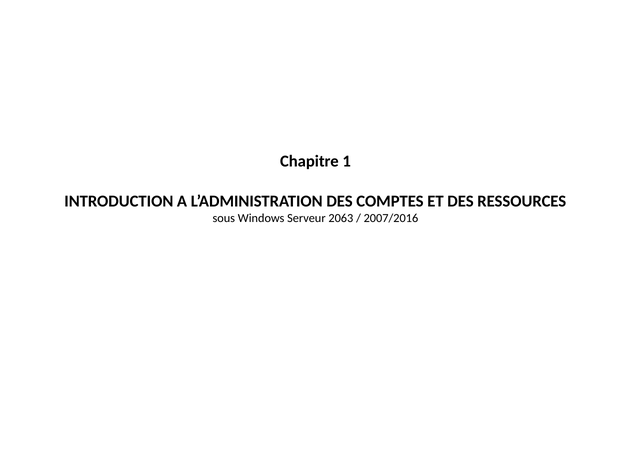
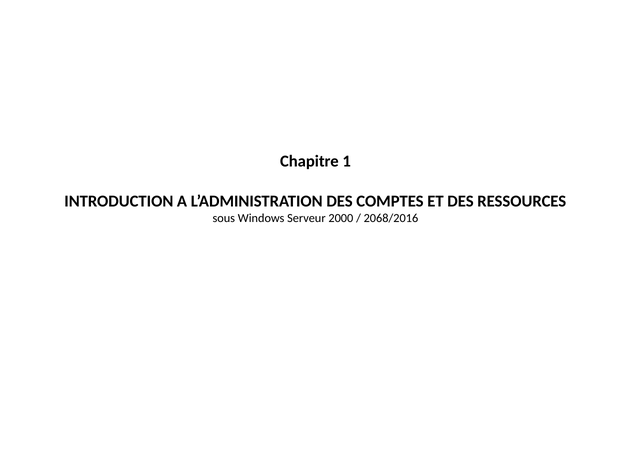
2063: 2063 -> 2000 (341, 219)
2007/2016: 2007/2016 -> 2068/2016 (391, 219)
